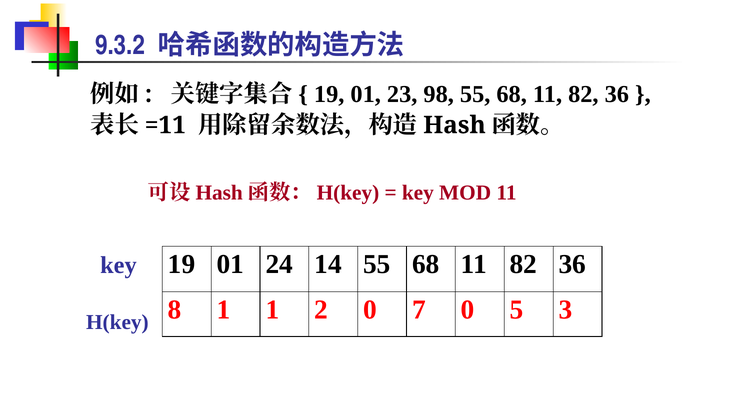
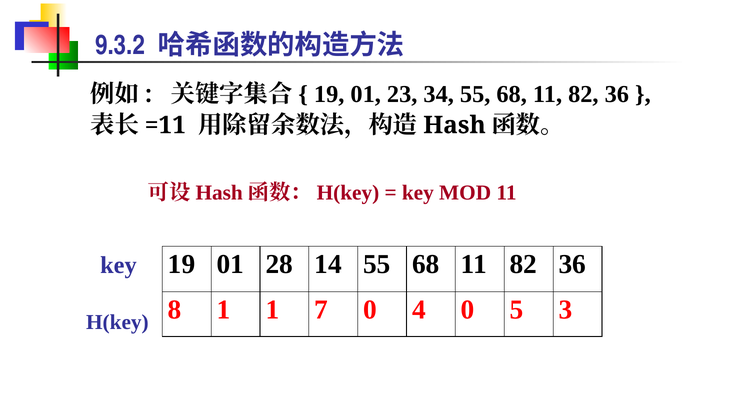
98: 98 -> 34 (439, 94)
24: 24 -> 28 (279, 265)
2: 2 -> 7 (321, 310)
7: 7 -> 4 (419, 310)
